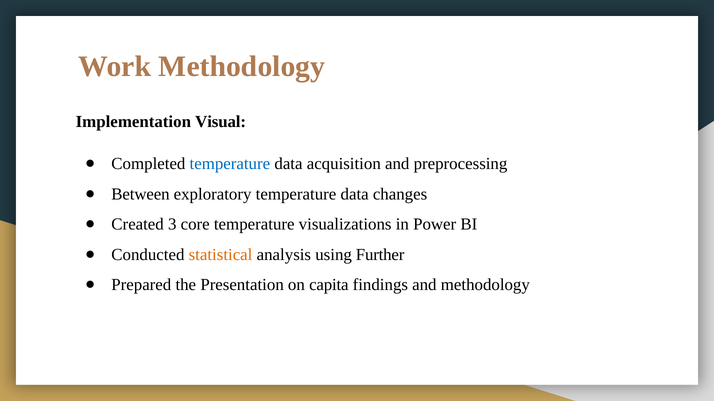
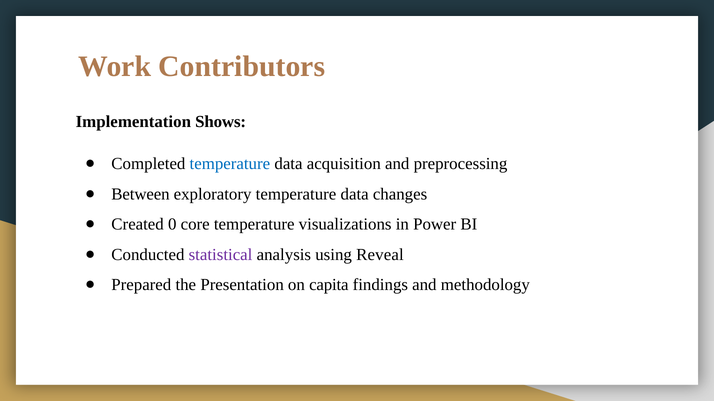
Work Methodology: Methodology -> Contributors (242, 67)
Visual: Visual -> Shows (221, 122)
3: 3 -> 0 (172, 225)
statistical colour: orange -> purple (221, 255)
Further: Further -> Reveal (380, 255)
